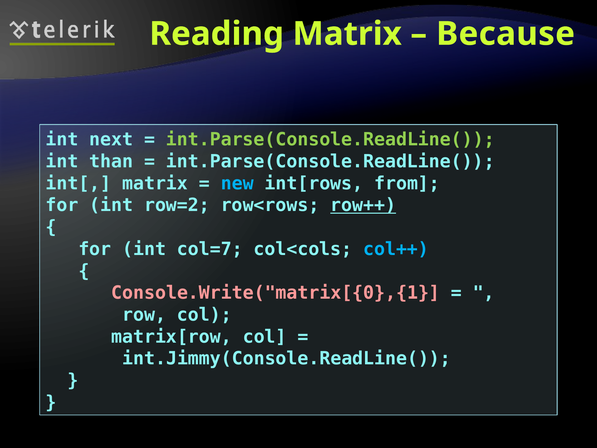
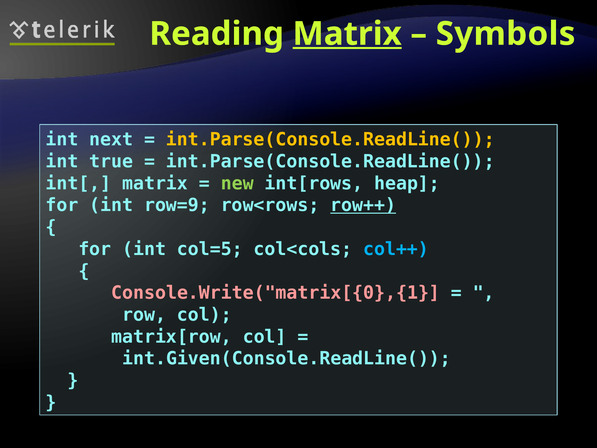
Matrix underline: none -> present (347, 34)
Because: Because -> Symbols (506, 34)
int.Parse(Console.ReadLine( colour: light green -> yellow (330, 140)
than: than -> true (111, 161)
new colour: light blue -> light green (237, 183)
int[rows from: from -> heap (407, 183)
row=2: row=2 -> row=9 (177, 205)
col=7: col=7 -> col=5 (210, 249)
int.Jimmy(Console.ReadLine(: int.Jimmy(Console.ReadLine( -> int.Given(Console.ReadLine( (287, 358)
